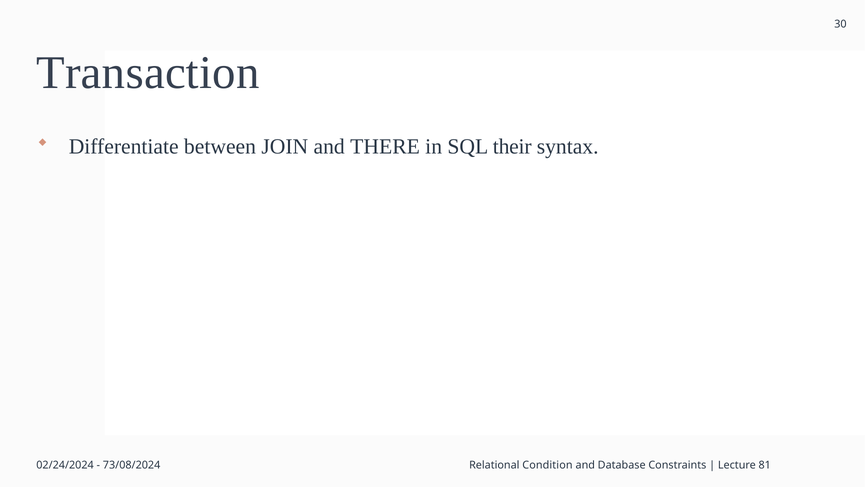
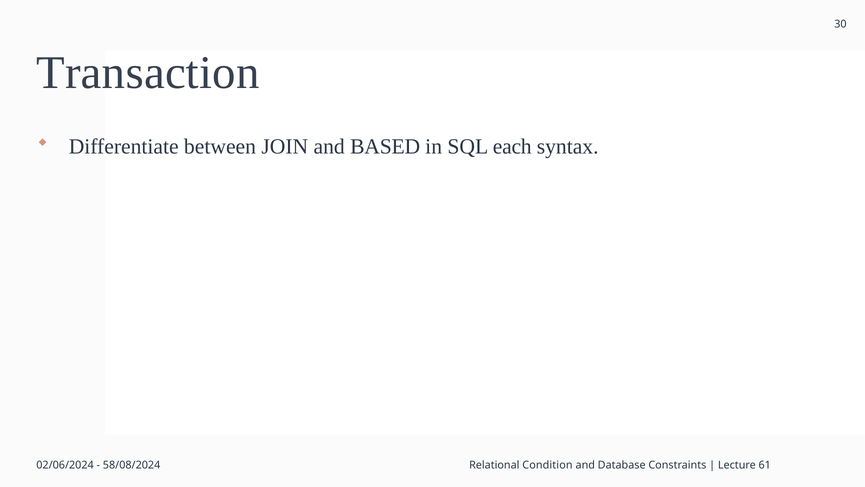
THERE: THERE -> BASED (385, 147)
their: their -> each (512, 147)
02/24/2024: 02/24/2024 -> 02/06/2024 (65, 465)
73/08/2024: 73/08/2024 -> 58/08/2024 (132, 465)
81: 81 -> 61 (765, 465)
